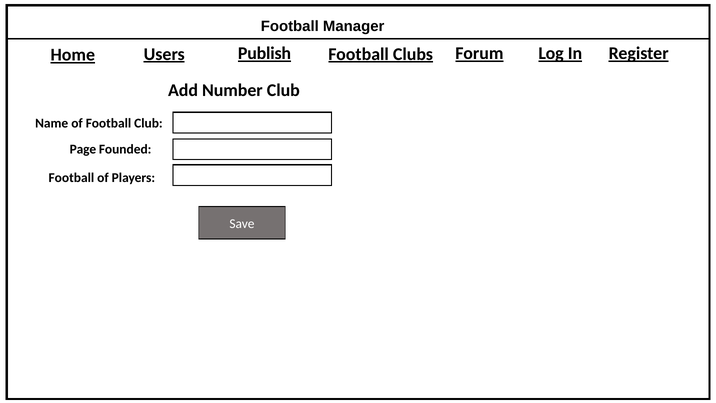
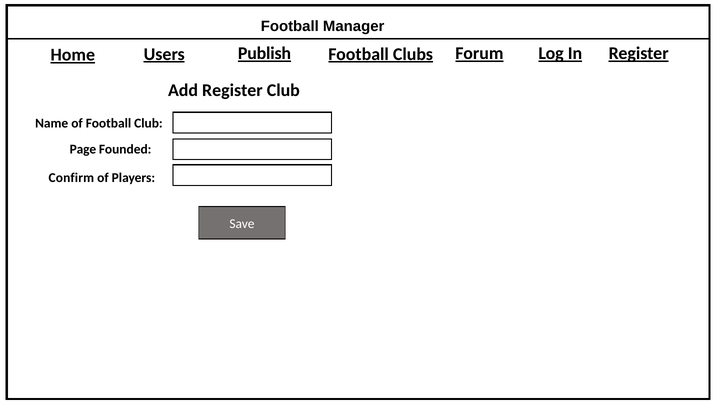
Add Number: Number -> Register (232, 90)
Football: Football -> Confirm (71, 178)
